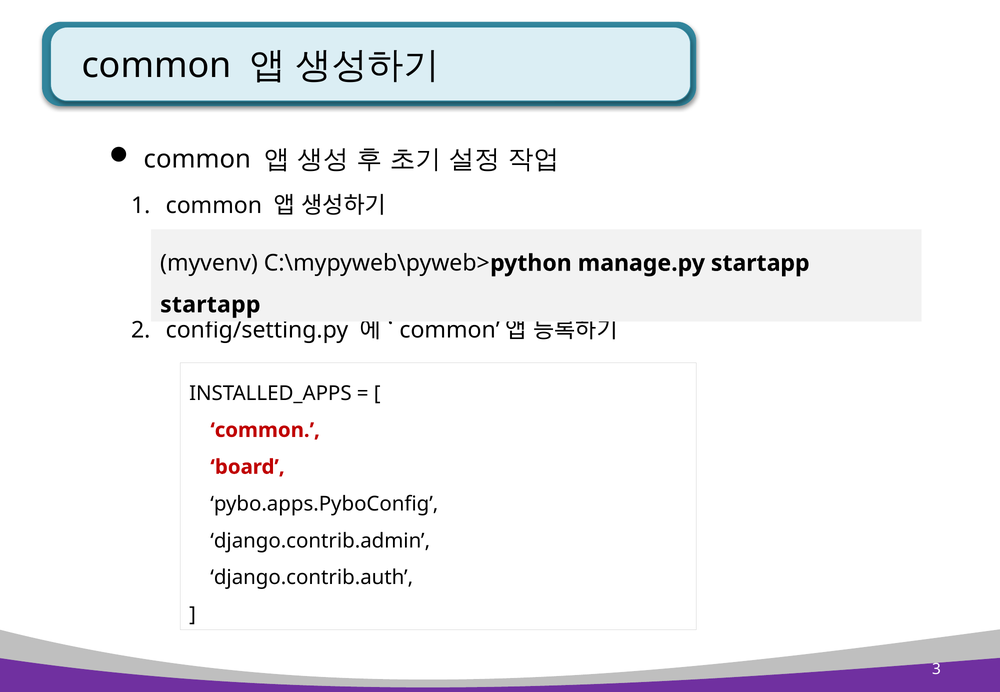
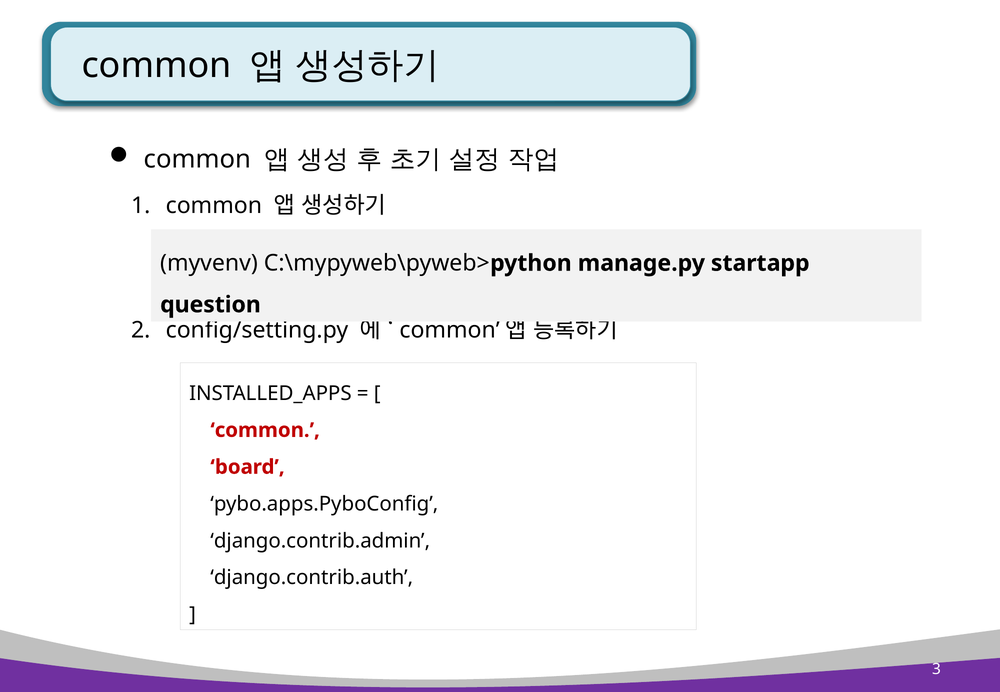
startapp: startapp -> question (210, 305)
